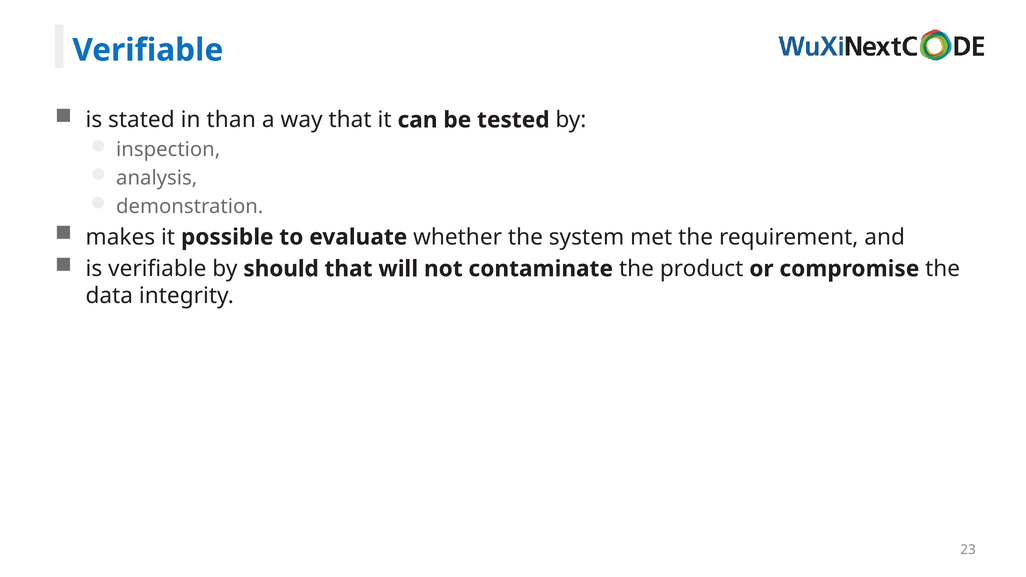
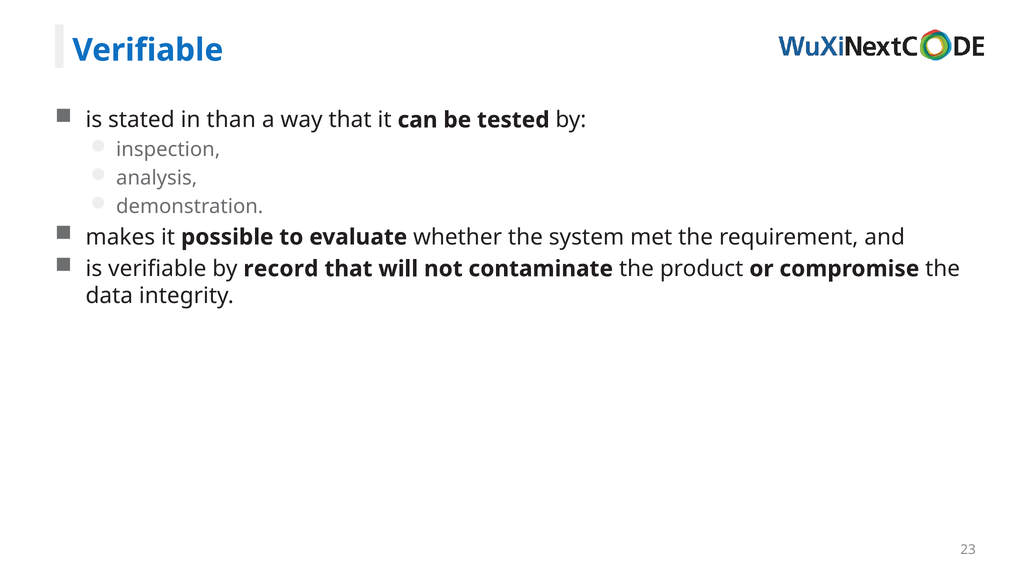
should: should -> record (281, 269)
